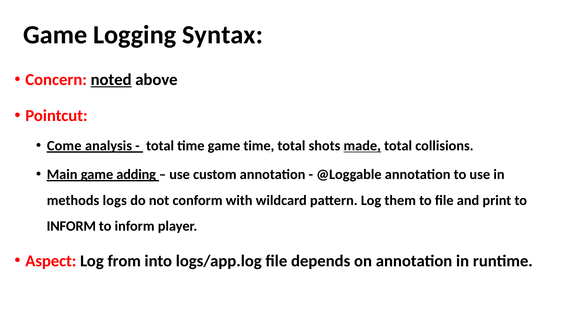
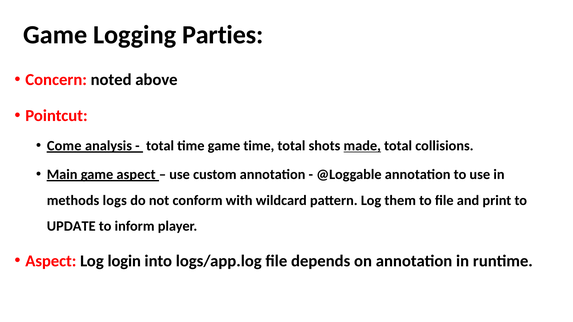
Syntax: Syntax -> Parties (223, 35)
noted underline: present -> none (111, 80)
game adding: adding -> aspect (136, 175)
INFORM: INFORM -> UPDATE (71, 226)
from: from -> login (124, 261)
